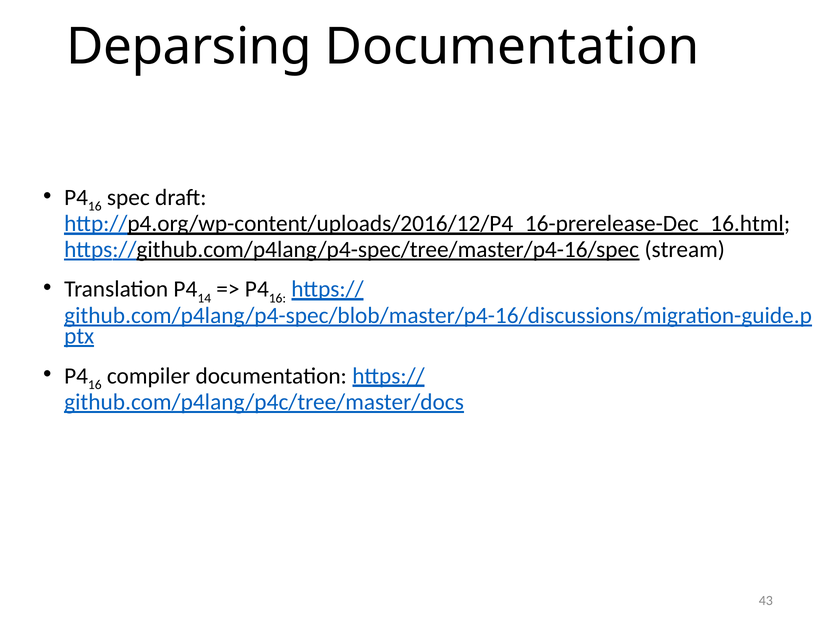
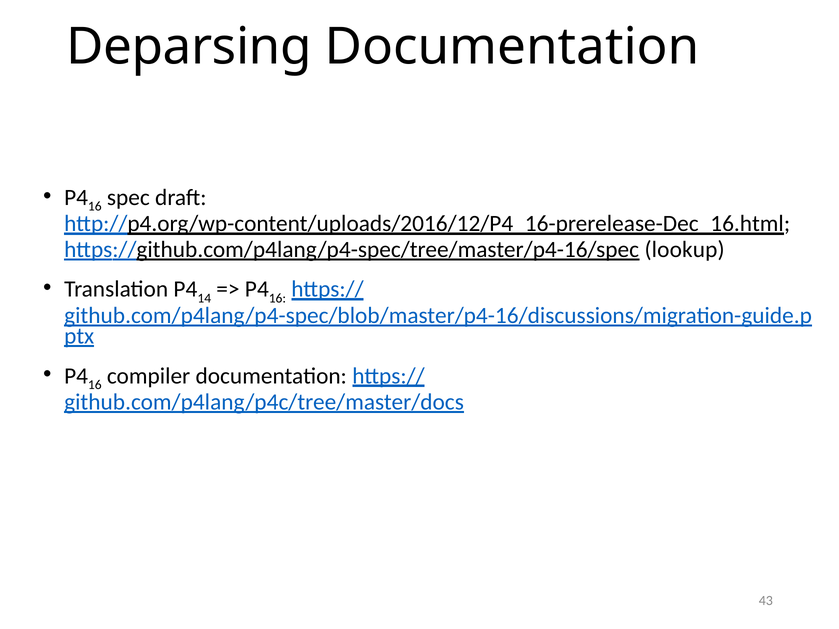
stream: stream -> lookup (685, 250)
